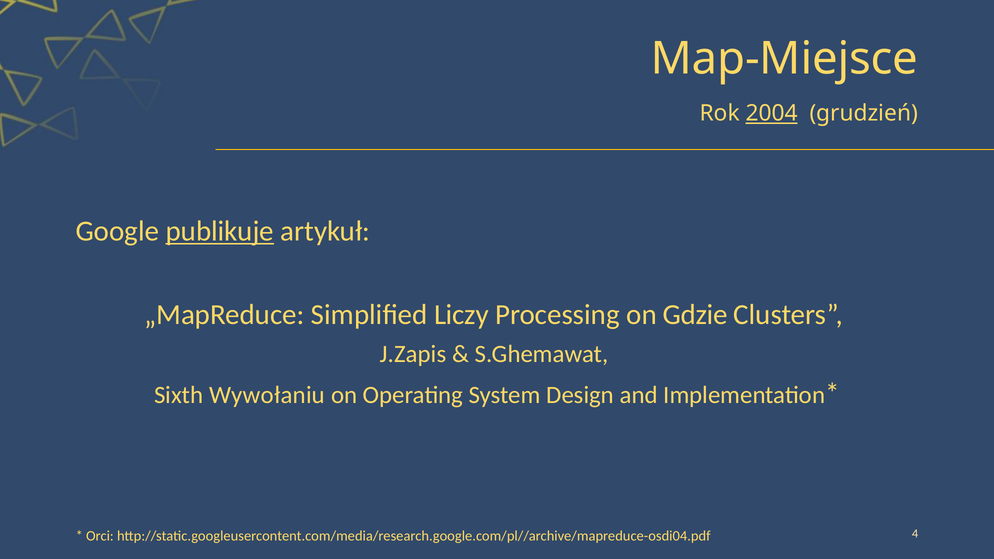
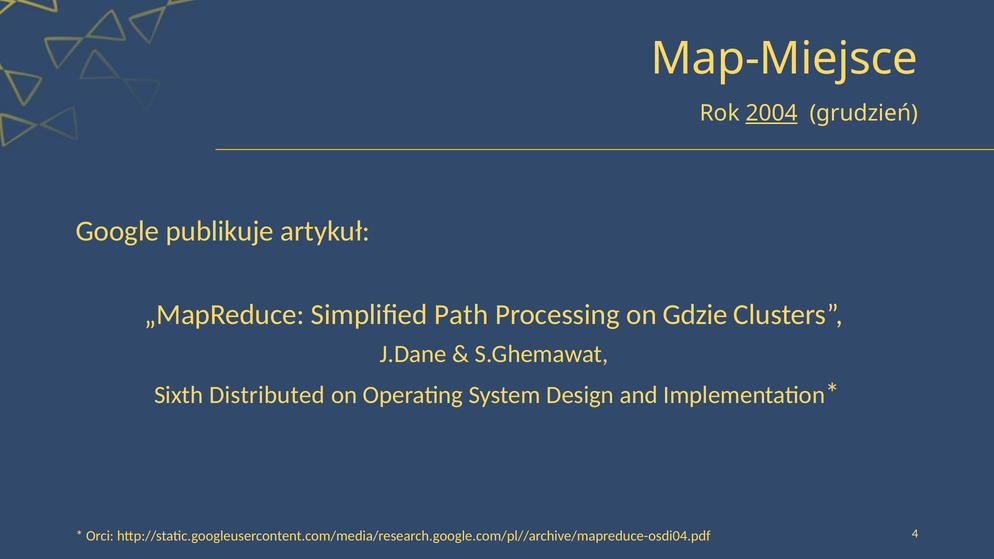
publikuje underline: present -> none (220, 231)
Liczy: Liczy -> Path (461, 315)
J.Zapis: J.Zapis -> J.Dane (413, 354)
Wywołaniu: Wywołaniu -> Distributed (267, 395)
